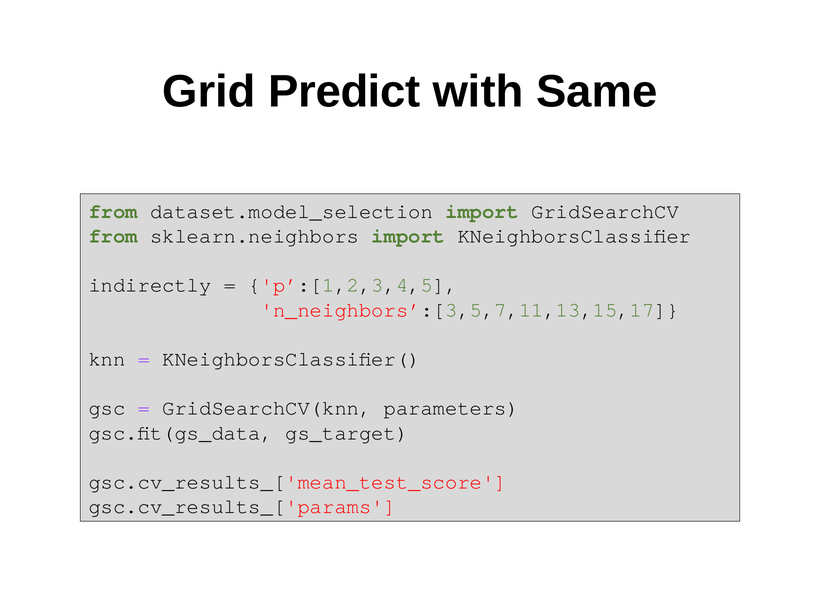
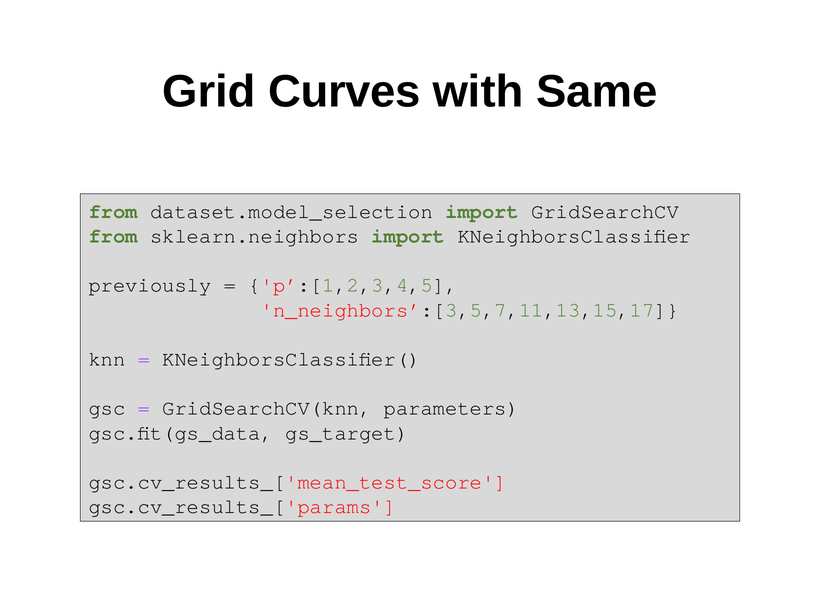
Predict: Predict -> Curves (344, 92)
indirectly: indirectly -> previously (150, 285)
